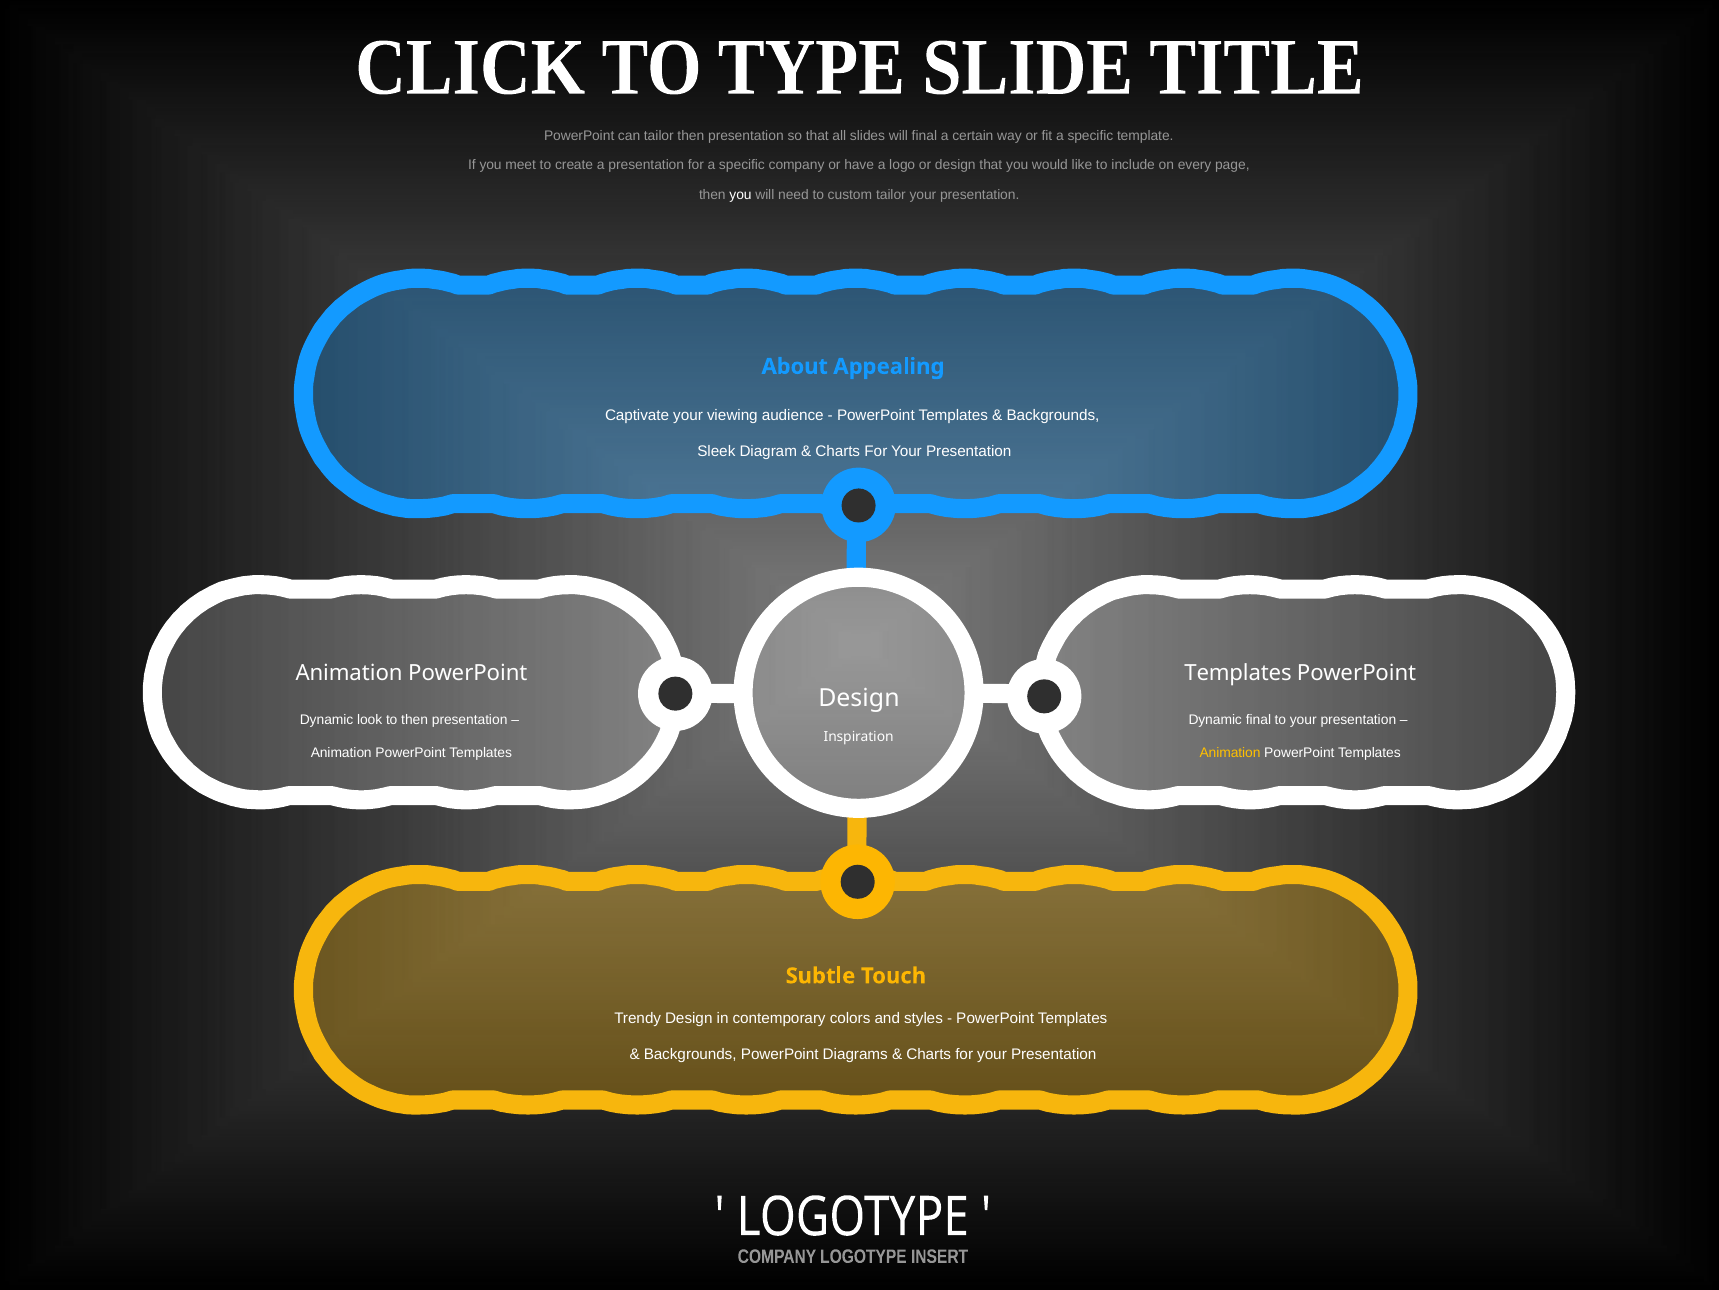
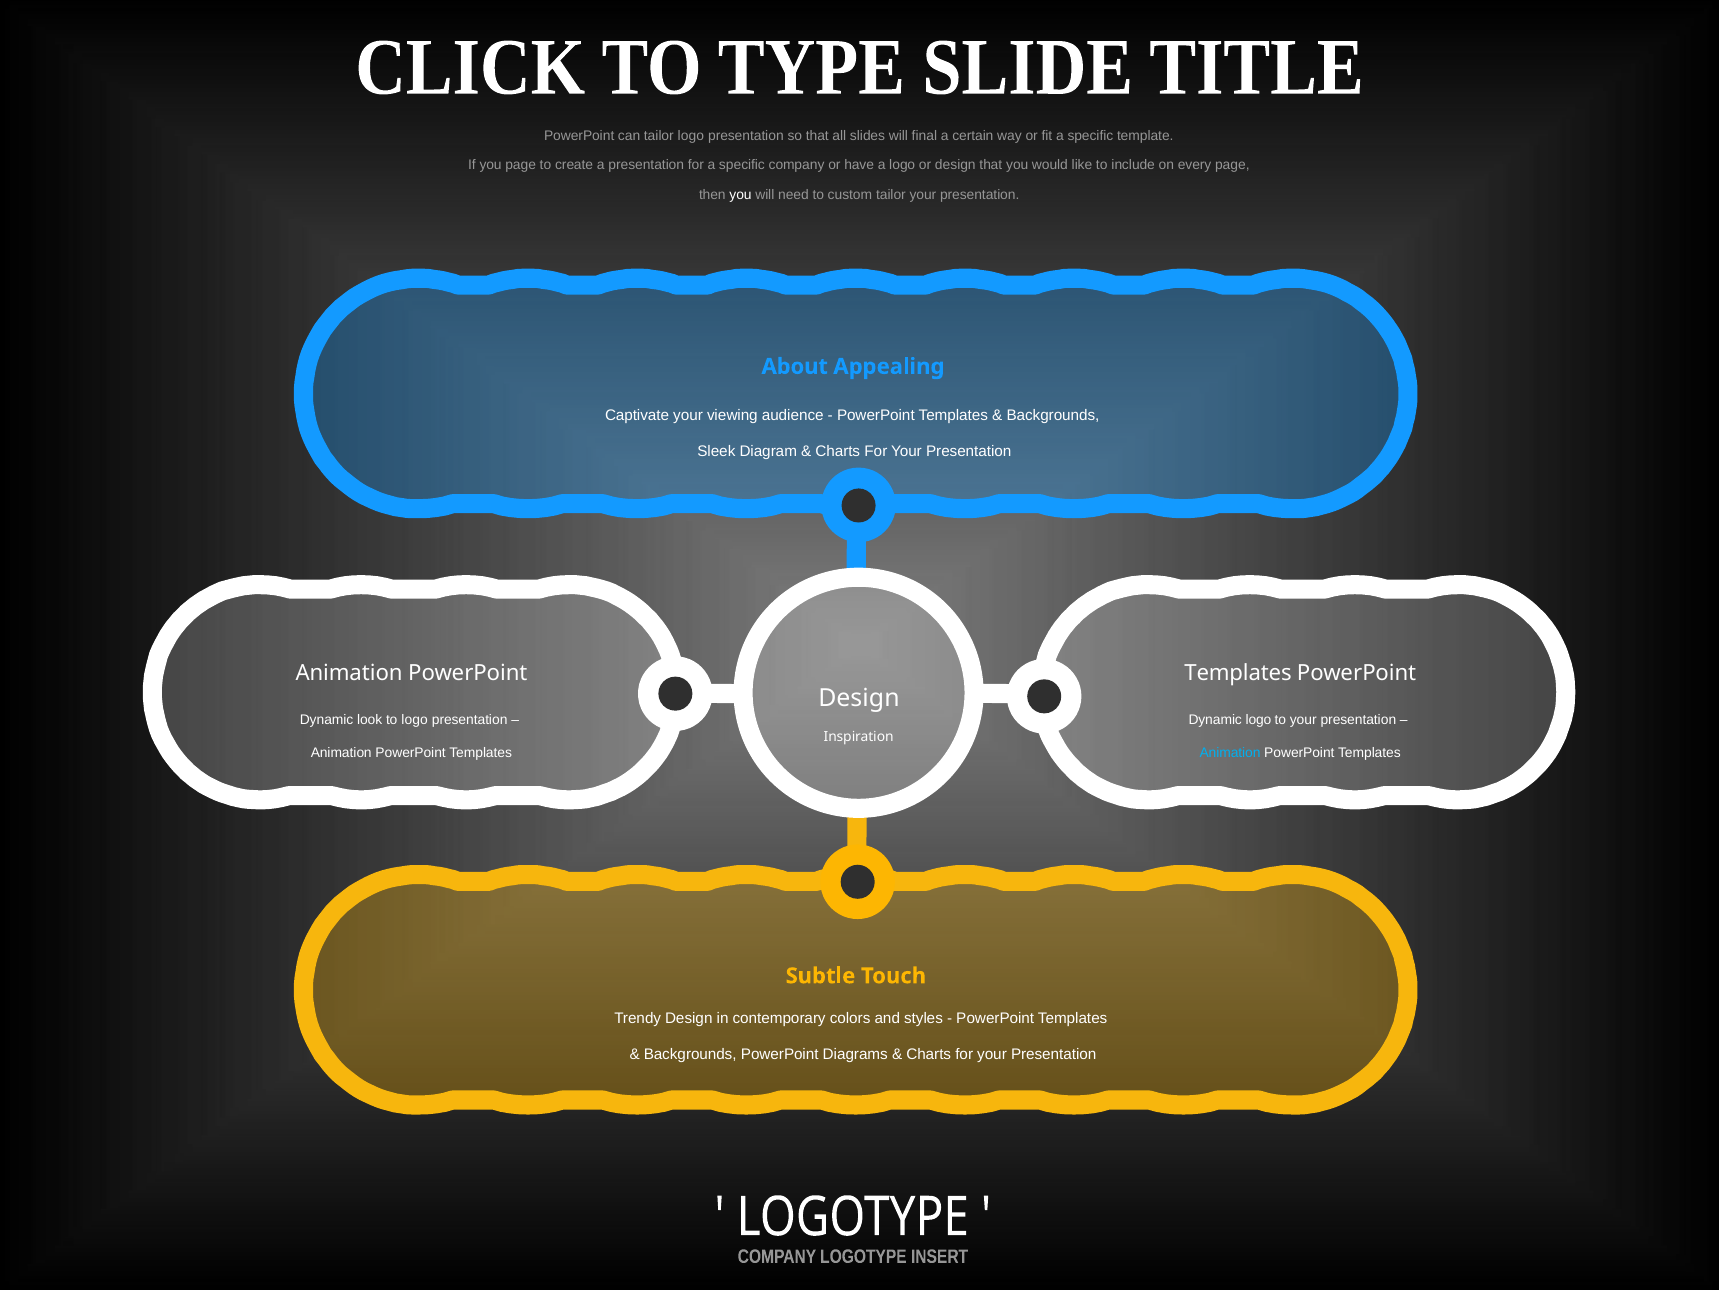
tailor then: then -> logo (691, 136)
you meet: meet -> page (521, 165)
to then: then -> logo (415, 720)
Dynamic final: final -> logo (1259, 720)
Animation colour: yellow -> light blue (1230, 752)
